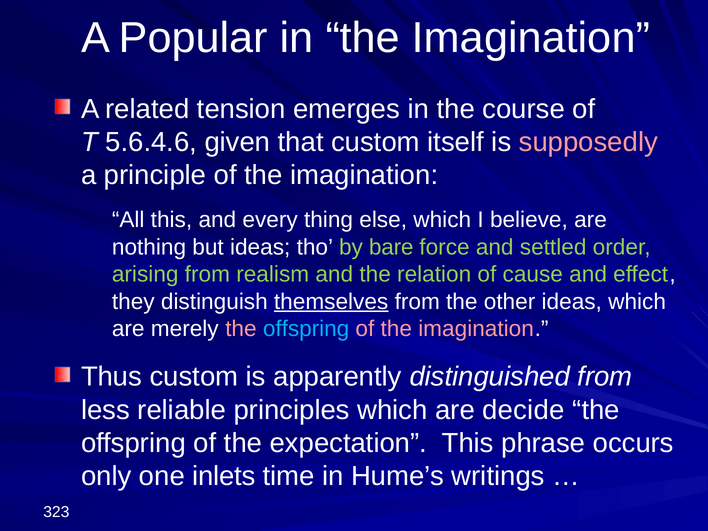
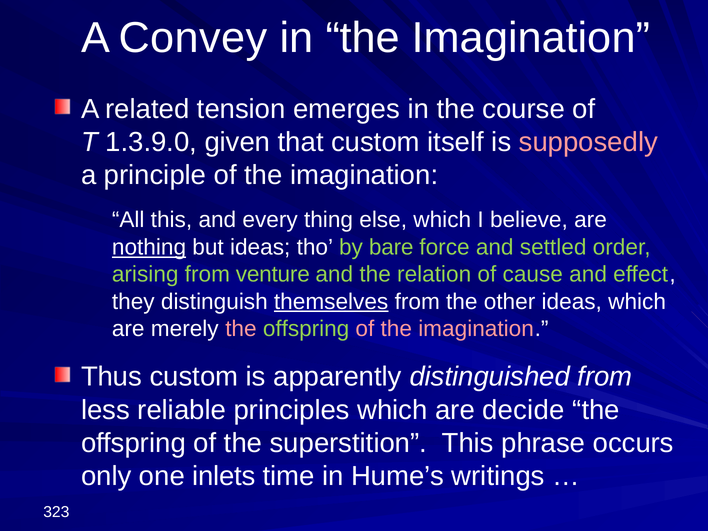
Popular: Popular -> Convey (193, 38)
5.6.4.6: 5.6.4.6 -> 1.3.9.0 (151, 142)
nothing underline: none -> present (149, 247)
realism: realism -> venture (273, 275)
offspring colour: light blue -> light green (306, 329)
expectation: expectation -> superstition (348, 443)
